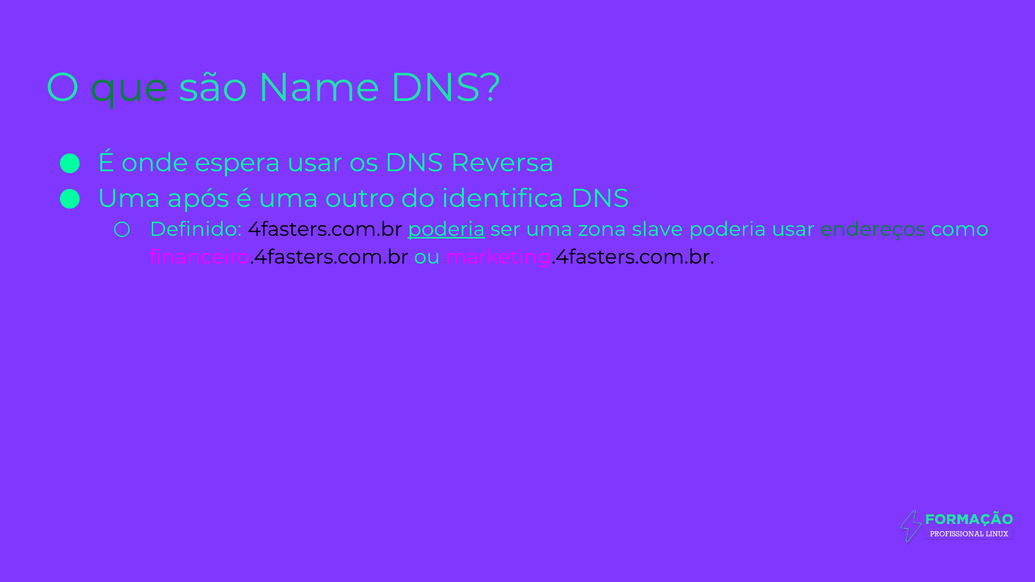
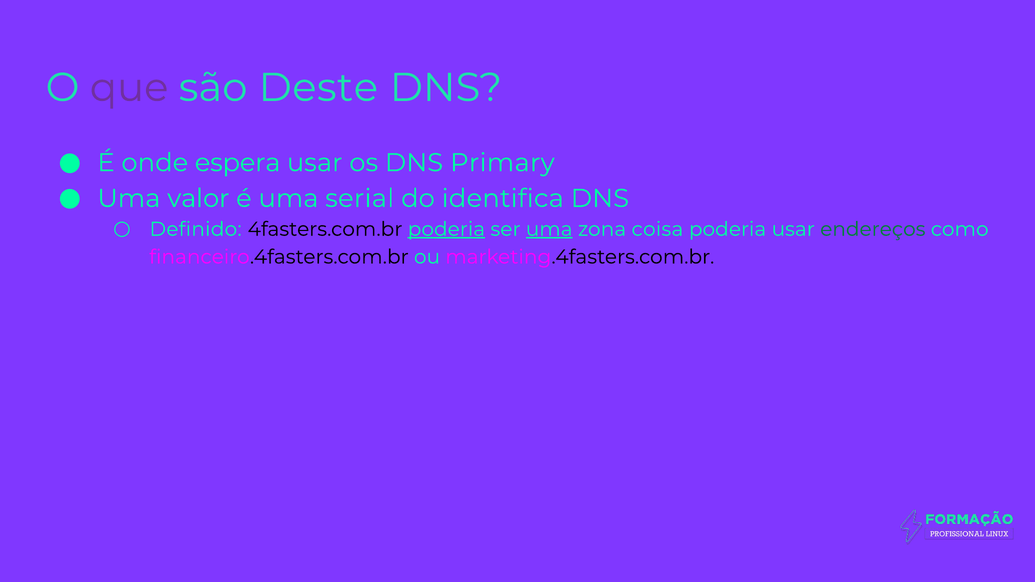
que colour: green -> purple (129, 88)
Name: Name -> Deste (318, 88)
Reversa: Reversa -> Primary (502, 163)
após: após -> valor (198, 198)
outro: outro -> serial (360, 198)
uma underline: none -> present (549, 229)
slave: slave -> coisa (657, 229)
